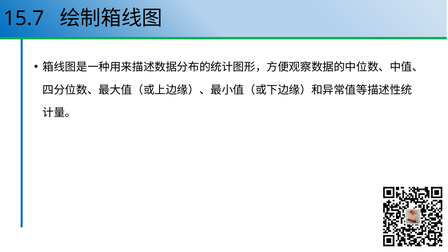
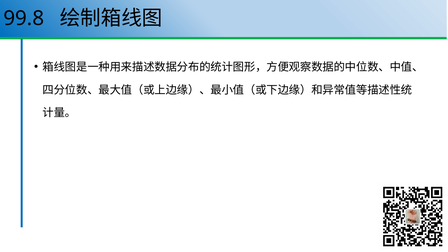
15.7: 15.7 -> 99.8 (24, 18)
